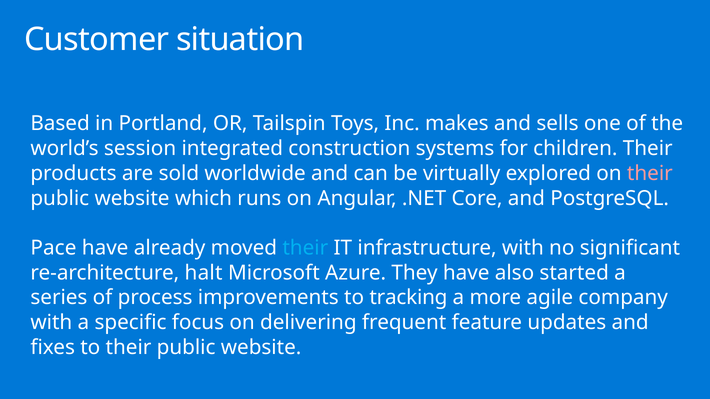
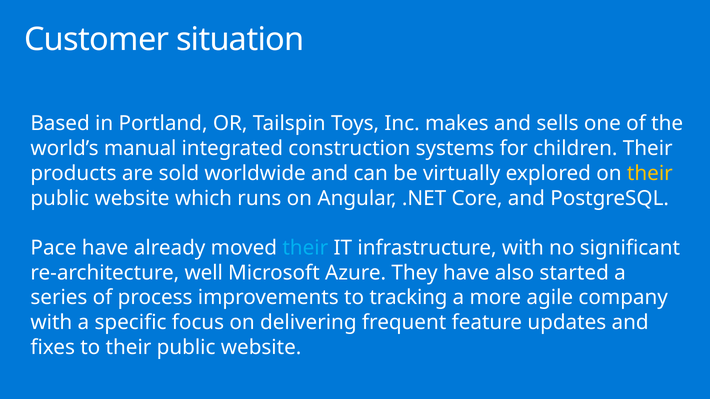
session: session -> manual (140, 149)
their colour: pink -> yellow (650, 174)
halt: halt -> well (204, 273)
